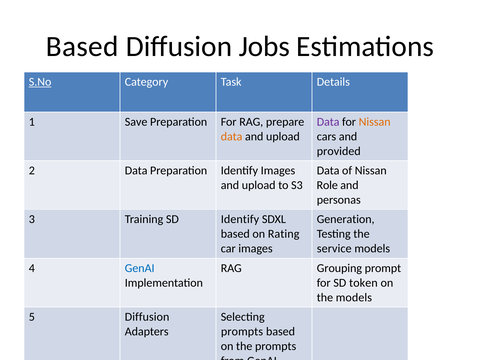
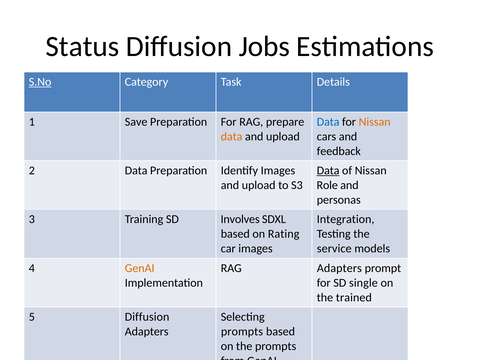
Based: Based -> Status (82, 46)
Data colour: purple -> blue (328, 122)
provided: provided -> feedback (339, 151)
Data underline: none -> present (328, 171)
SD Identify: Identify -> Involves (240, 219)
Generation: Generation -> Integration (346, 219)
GenAI colour: blue -> orange (140, 268)
RAG Grouping: Grouping -> Adapters (339, 268)
token: token -> single (363, 283)
the models: models -> trained (354, 297)
